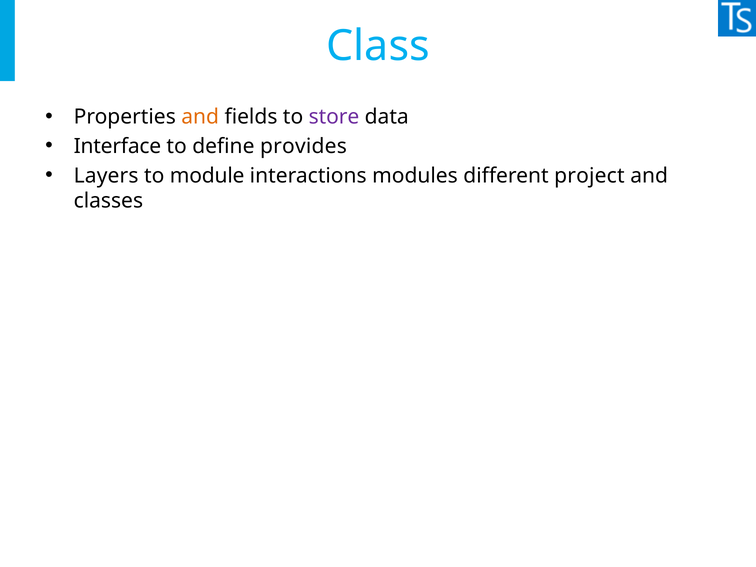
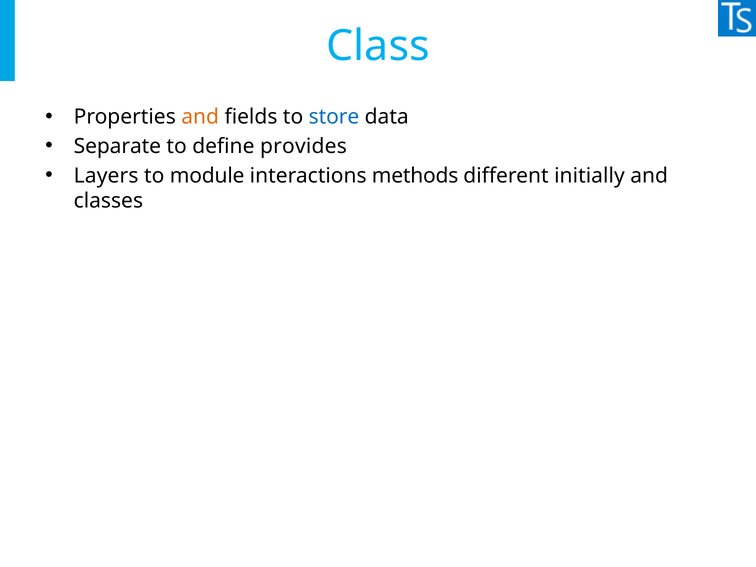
store colour: purple -> blue (334, 117)
Interface: Interface -> Separate (117, 146)
modules: modules -> methods (415, 176)
project: project -> initially (589, 176)
